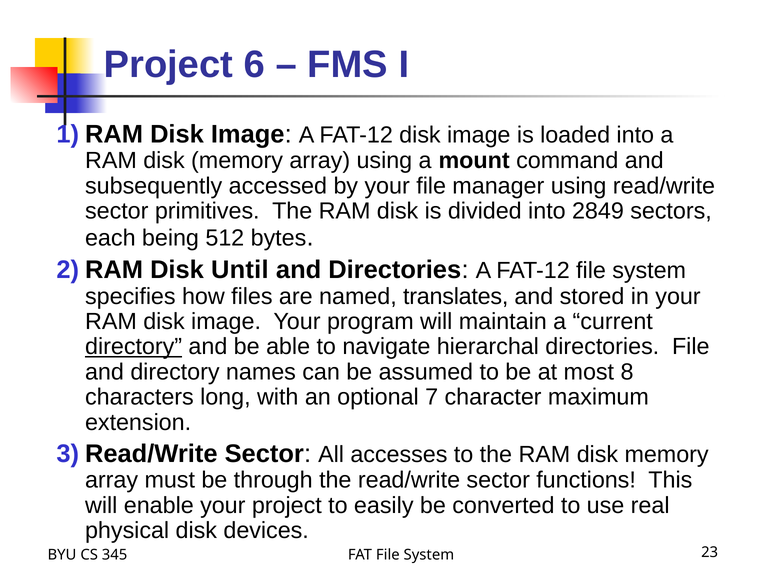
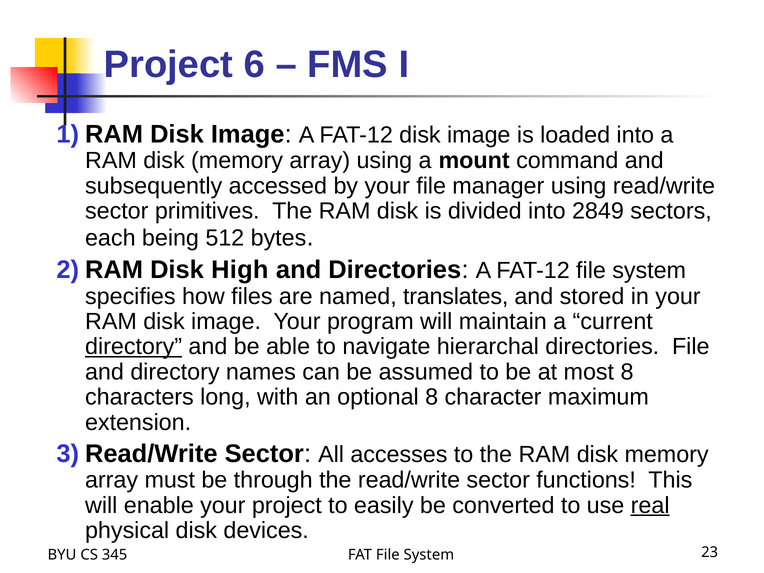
Until: Until -> High (240, 270)
optional 7: 7 -> 8 (432, 397)
real underline: none -> present (650, 505)
